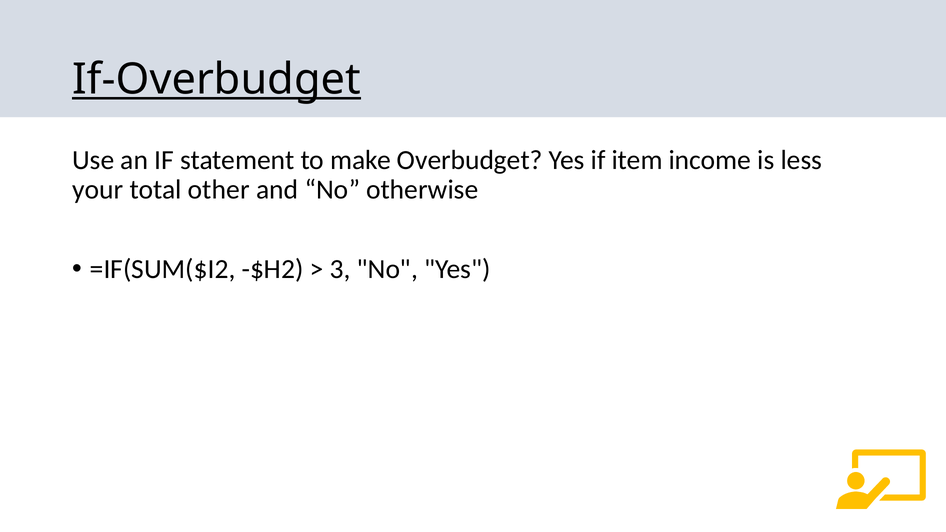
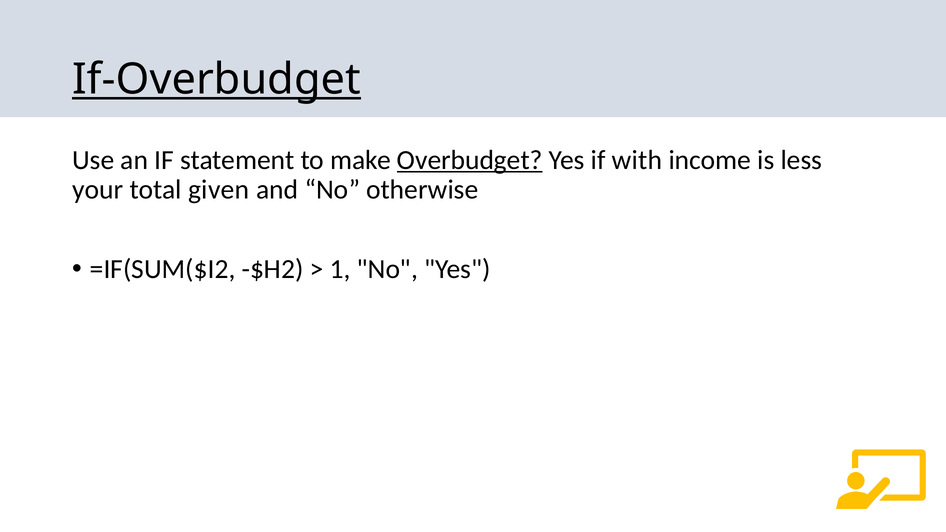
Overbudget underline: none -> present (470, 160)
item: item -> with (637, 160)
other: other -> given (219, 190)
3: 3 -> 1 (340, 269)
